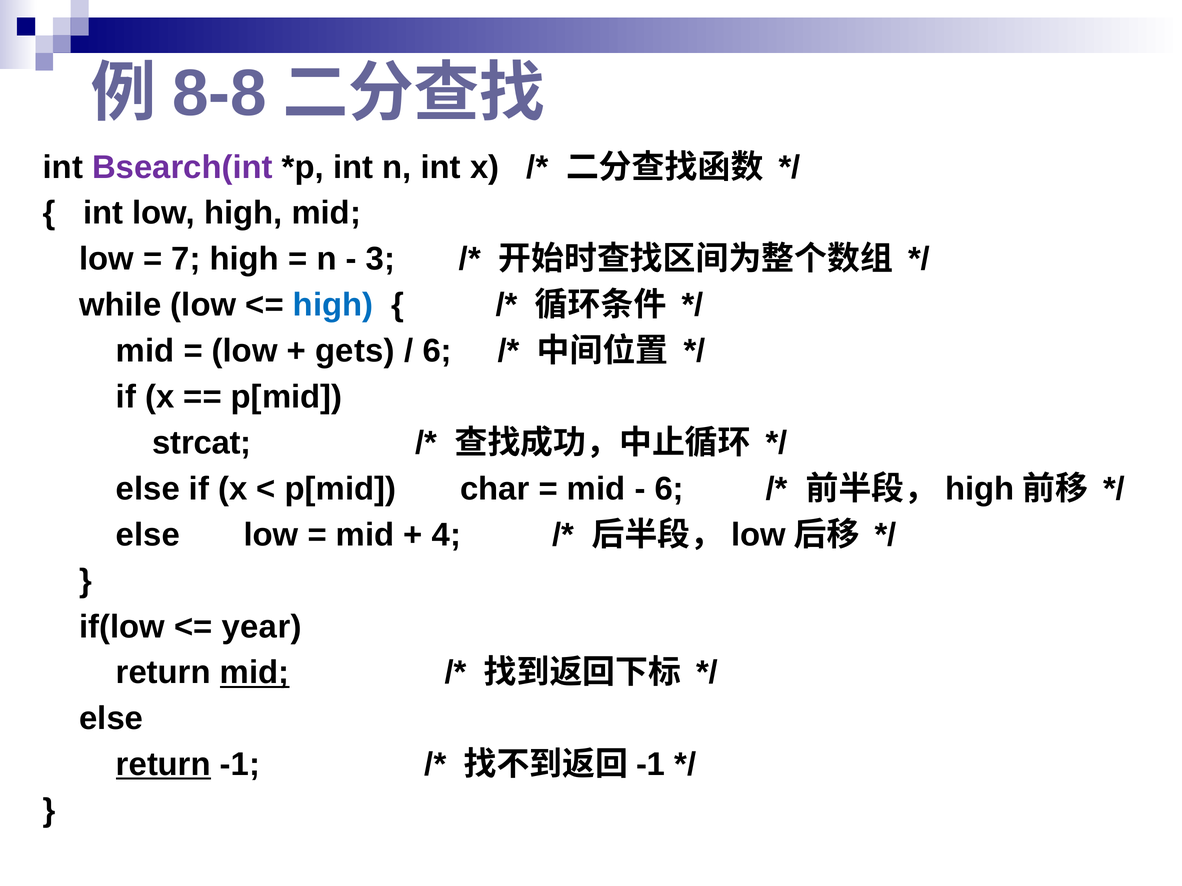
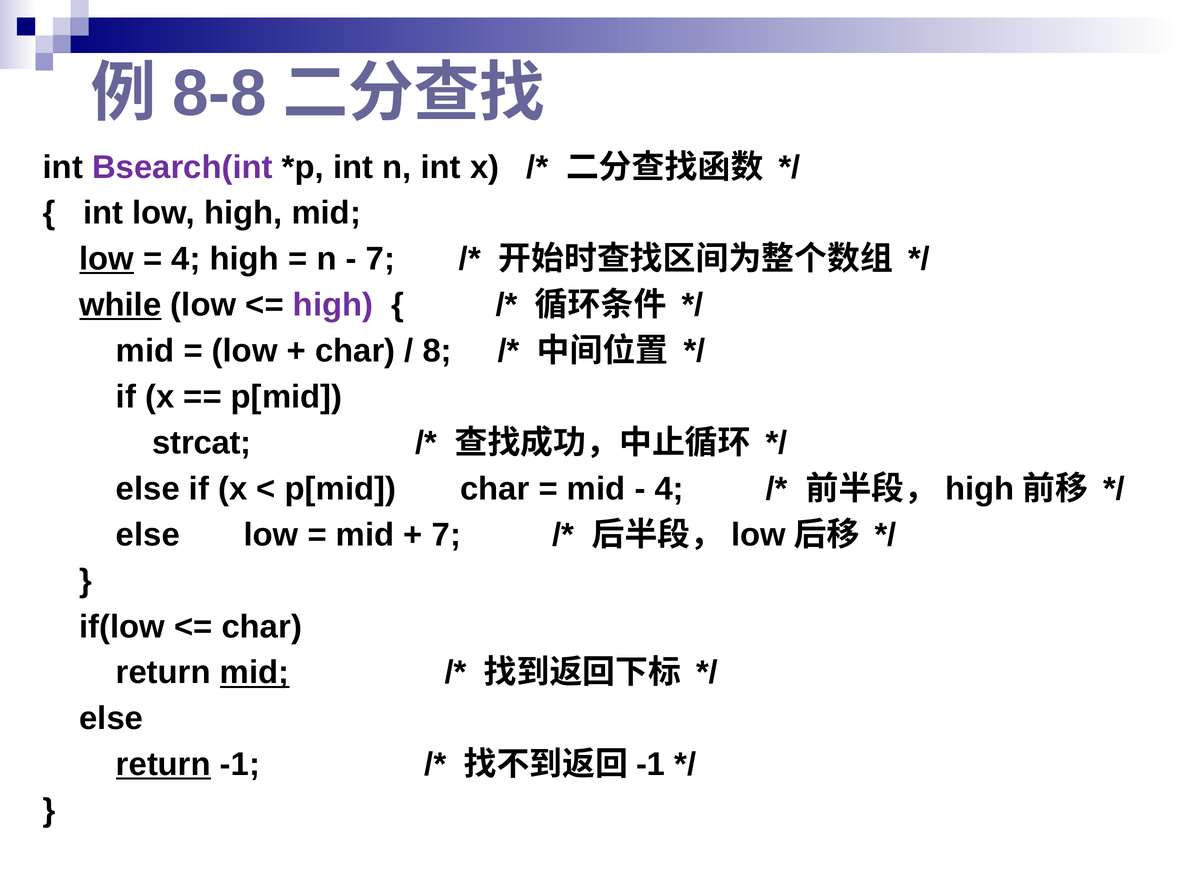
low underline: none -> present (107, 259)
7: 7 -> 4 (186, 259)
3: 3 -> 7 (380, 259)
while underline: none -> present (120, 305)
high colour: blue -> purple (333, 305)
gets: gets -> char (355, 351)
6: 6 -> 8 (437, 351)
6: 6 -> 4 (669, 489)
4: 4 -> 7 (446, 535)
year: year -> char (262, 627)
